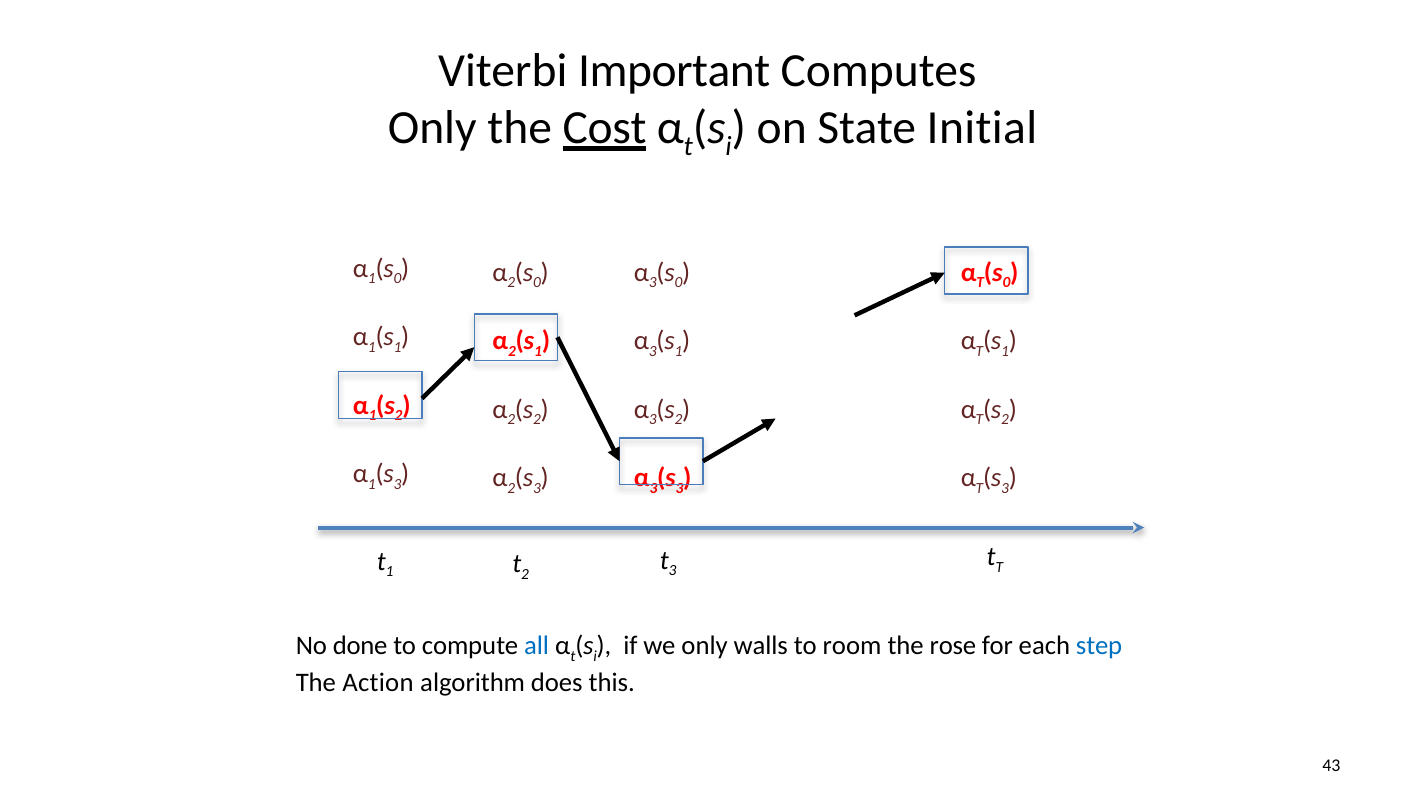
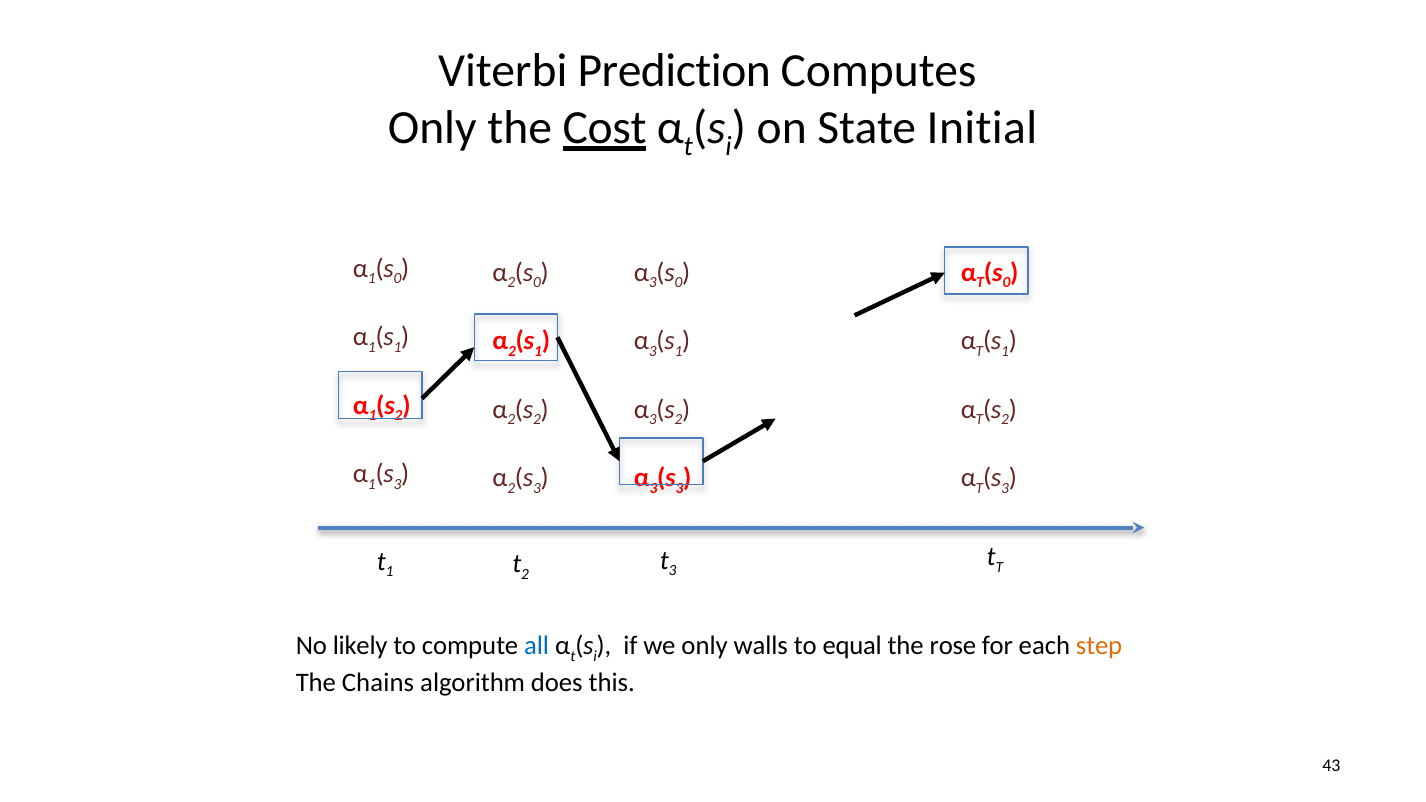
Important: Important -> Prediction (674, 71)
done: done -> likely (360, 646)
room: room -> equal (852, 646)
step colour: blue -> orange (1099, 646)
Action: Action -> Chains (378, 683)
